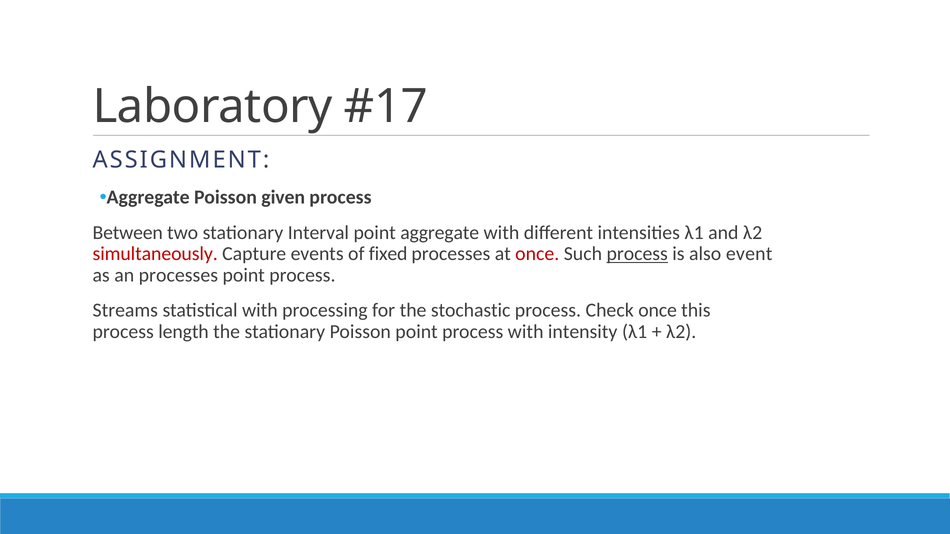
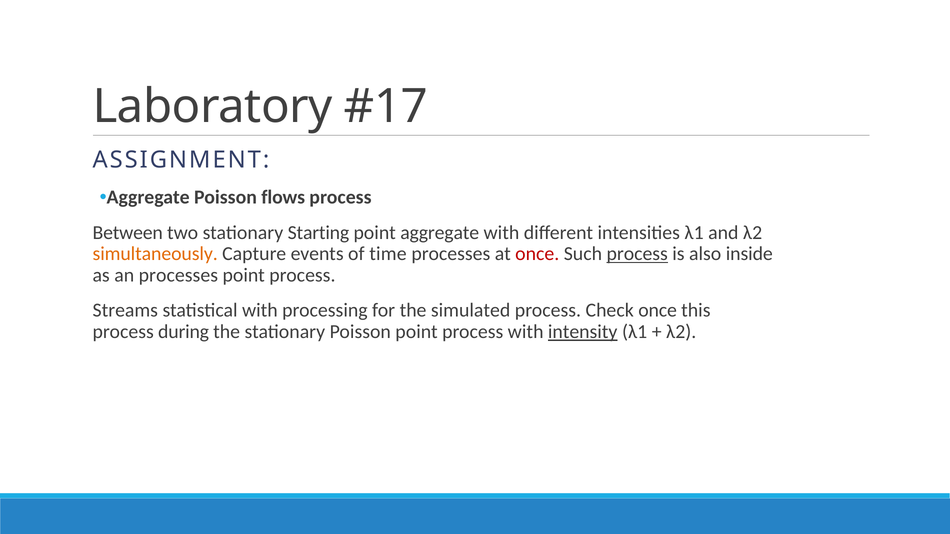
given: given -> flows (283, 197)
Interval: Interval -> Starting (318, 233)
simultaneously colour: red -> orange (155, 254)
fixed: fixed -> time (388, 254)
event: event -> inside (749, 254)
stochastic: stochastic -> simulated (471, 311)
length: length -> during (184, 332)
intensity underline: none -> present (583, 332)
